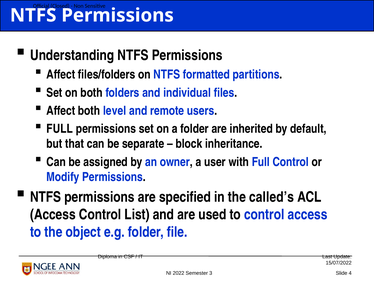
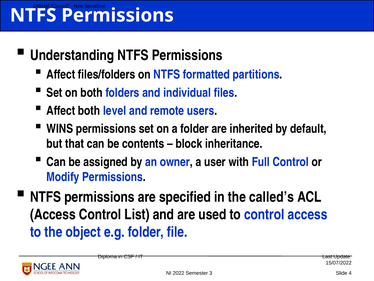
FULL: FULL -> WINS (60, 129)
separate: separate -> contents (143, 144)
